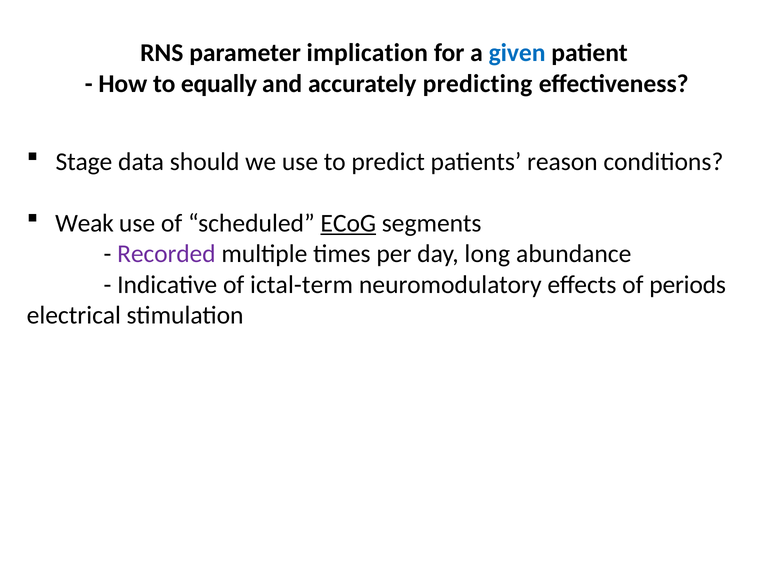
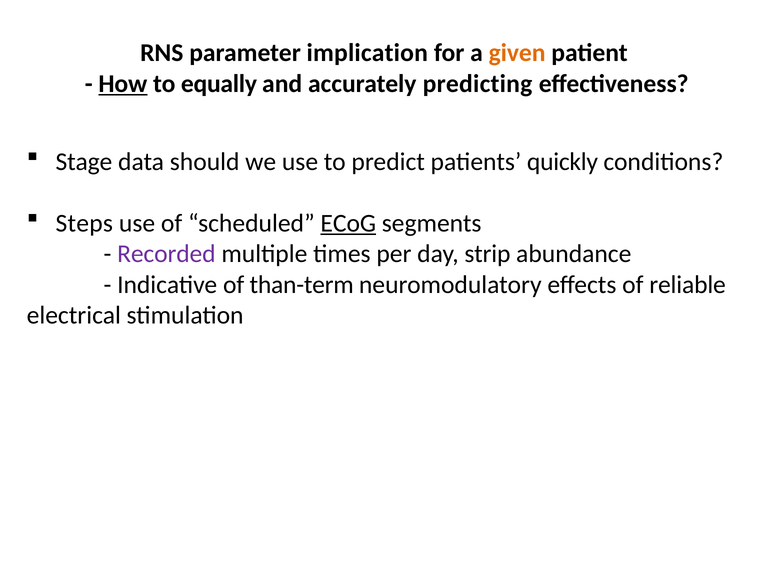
given colour: blue -> orange (517, 53)
How underline: none -> present (123, 84)
reason: reason -> quickly (562, 162)
Weak: Weak -> Steps (84, 223)
long: long -> strip (487, 254)
ictal-term: ictal-term -> than-term (302, 285)
periods: periods -> reliable (688, 285)
